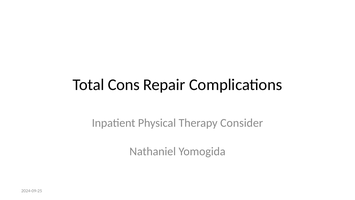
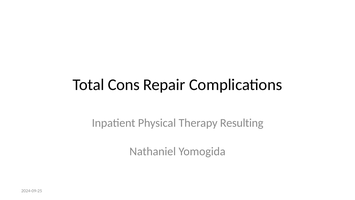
Consider: Consider -> Resulting (242, 123)
